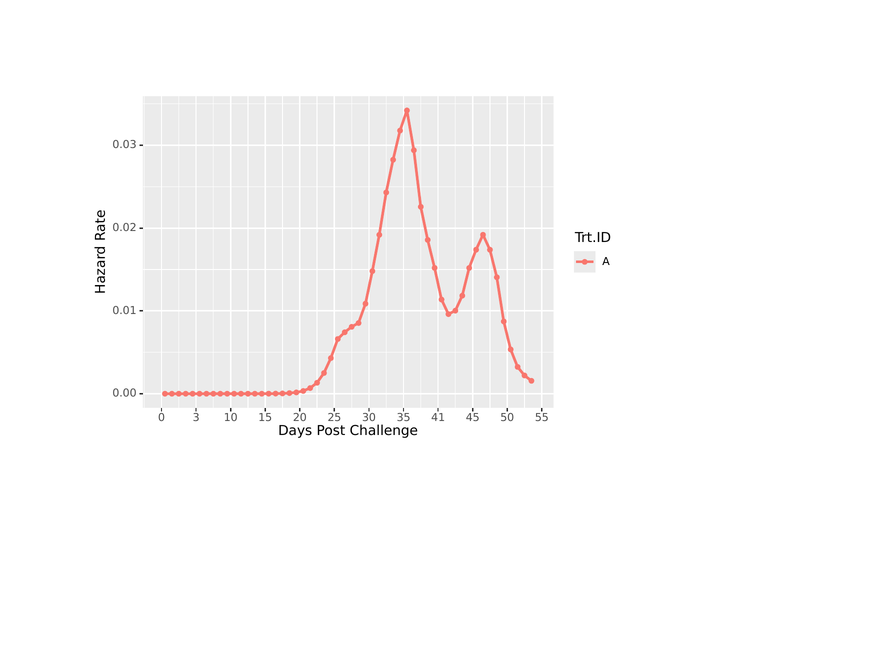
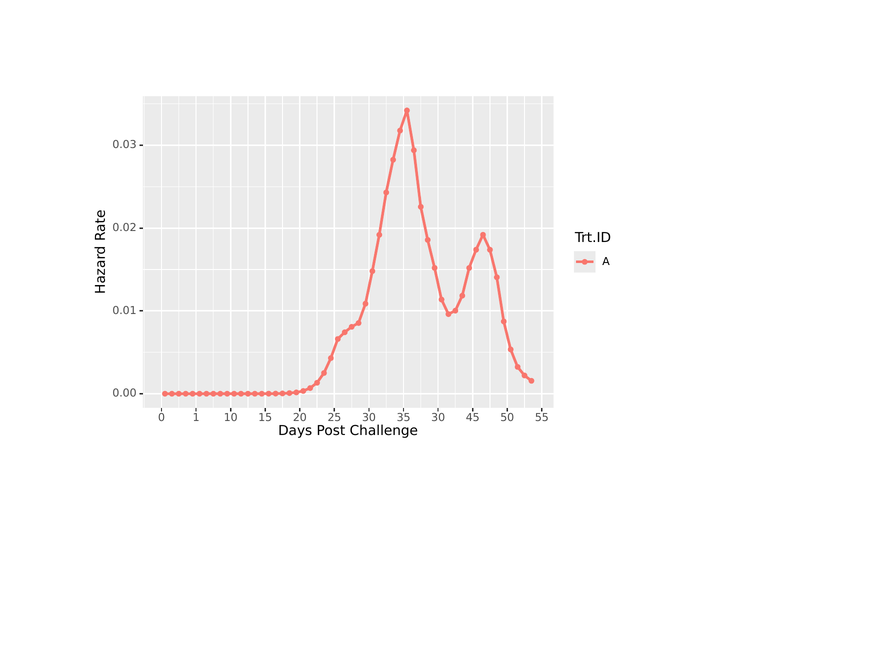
3: 3 -> 1 (196, 417)
35 41: 41 -> 30 (438, 417)
